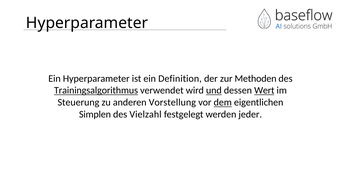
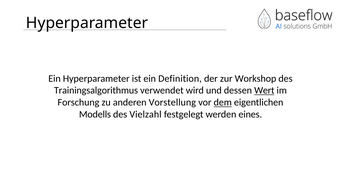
Methoden: Methoden -> Workshop (256, 78)
Trainingsalgorithmus underline: present -> none (96, 90)
und underline: present -> none (214, 90)
Steuerung: Steuerung -> Forschung (78, 102)
Simplen: Simplen -> Modells (95, 114)
jeder: jeder -> eines (250, 114)
